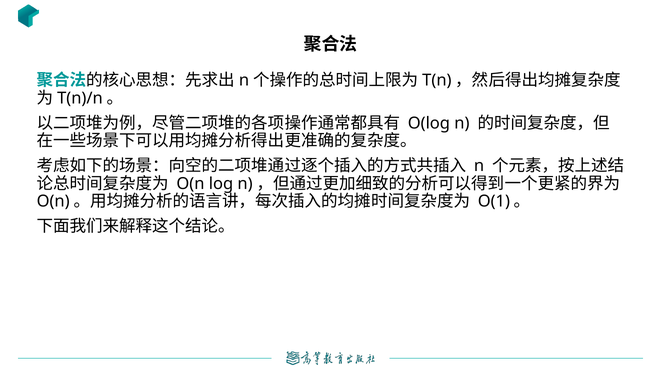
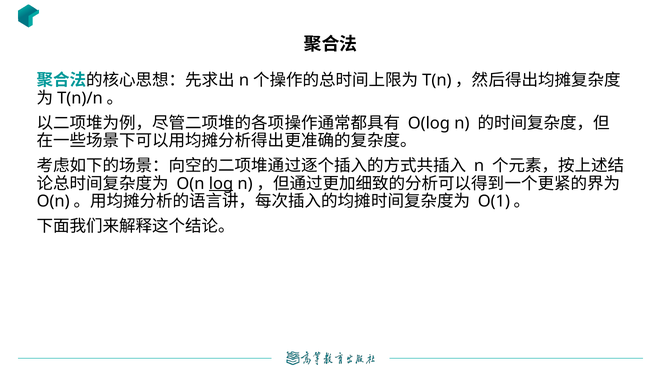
log underline: none -> present (221, 183)
